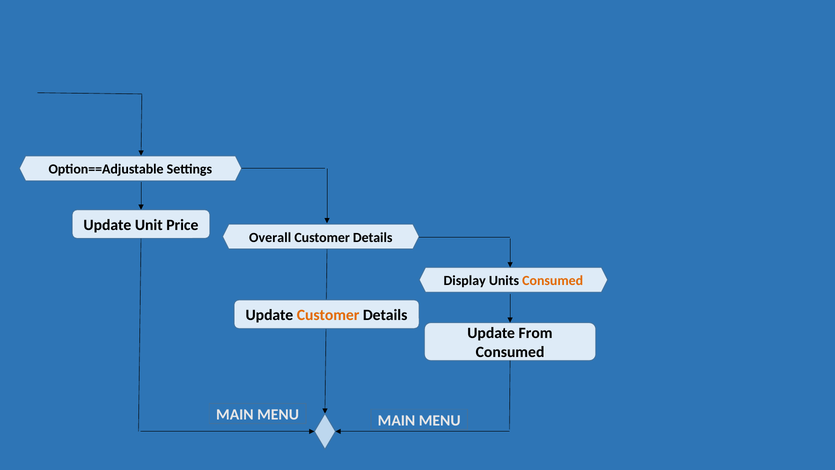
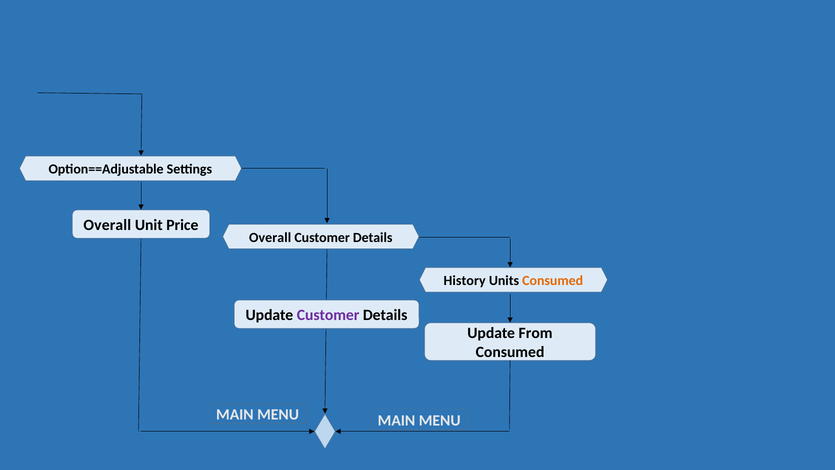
Update: Update -> Overall (107, 225)
Display: Display -> History (465, 281)
Customer colour: orange -> purple (328, 315)
